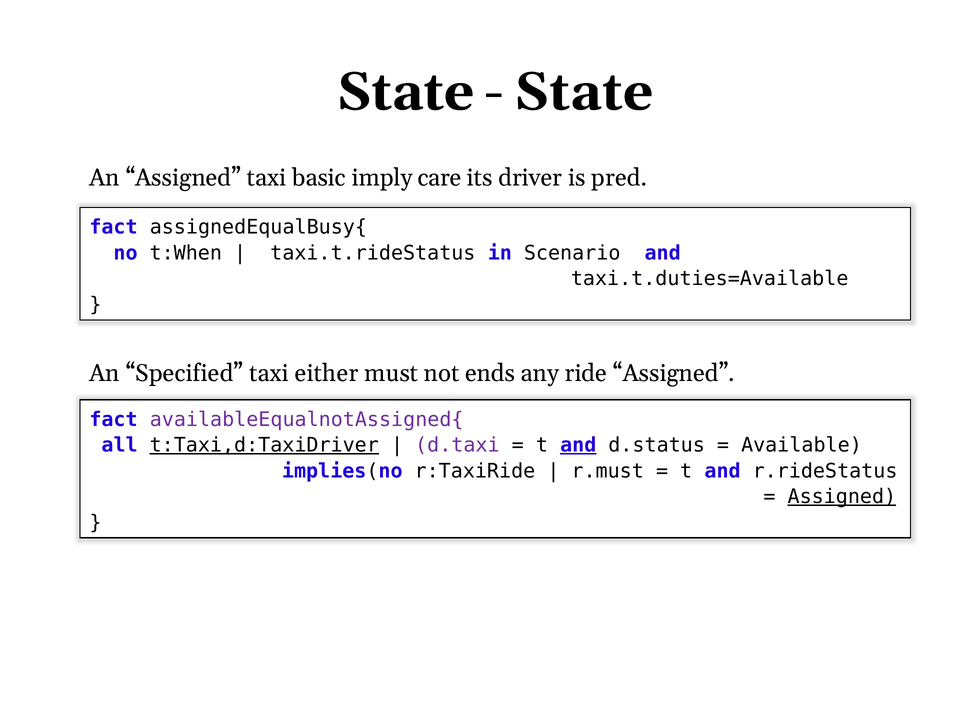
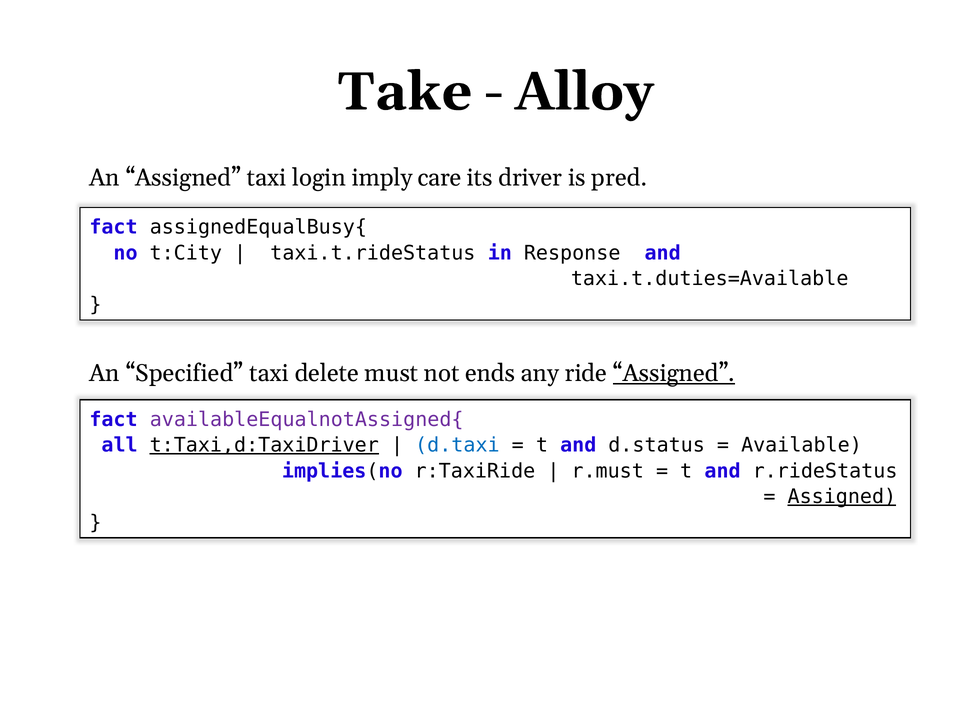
State: State -> Take (405, 92)
State: State -> Alloy (584, 92)
basic: basic -> login (319, 178)
t:When: t:When -> t:City (186, 253)
Scenario: Scenario -> Response (572, 253)
either: either -> delete (327, 374)
Assigned underline: none -> present (674, 374)
d.taxi colour: purple -> blue (457, 445)
and underline: present -> none (578, 445)
